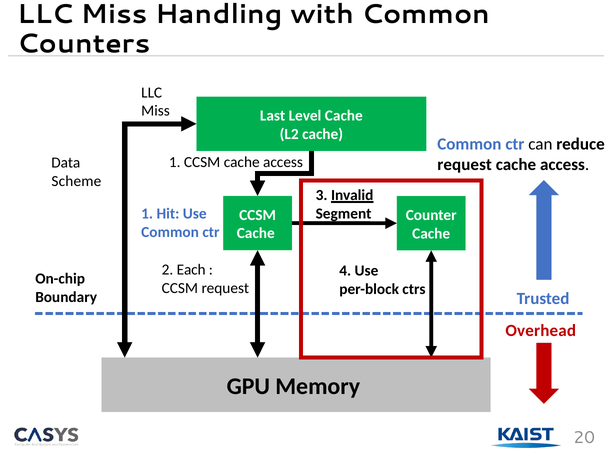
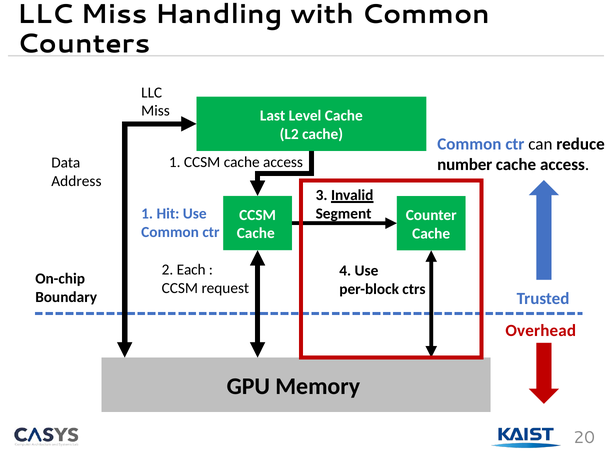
request: request -> number (465, 165)
Scheme: Scheme -> Address (76, 181)
